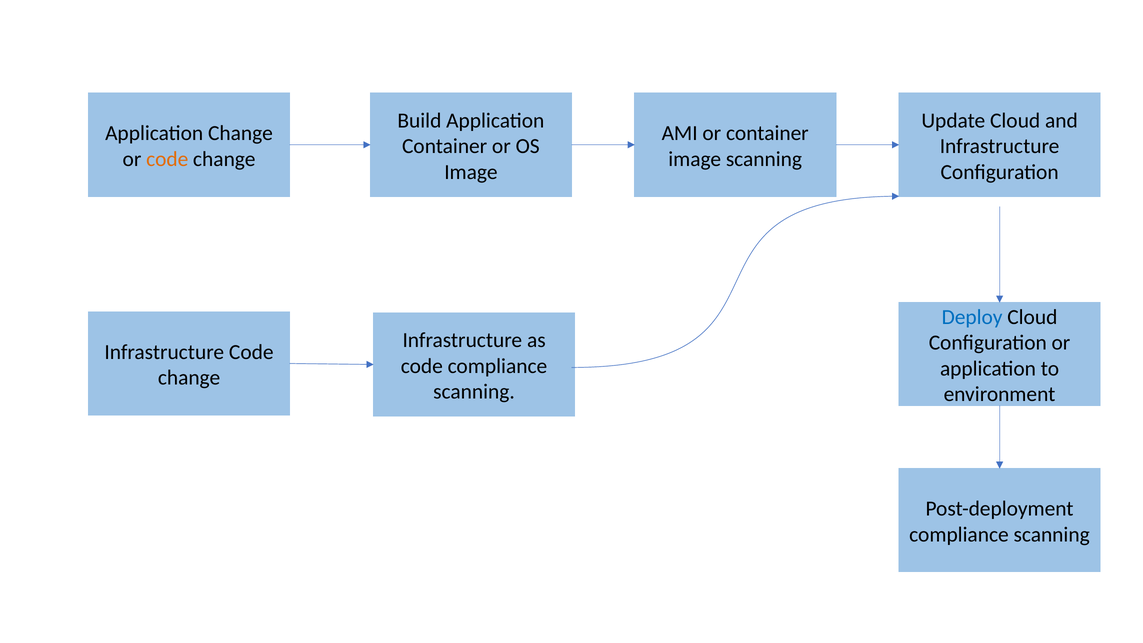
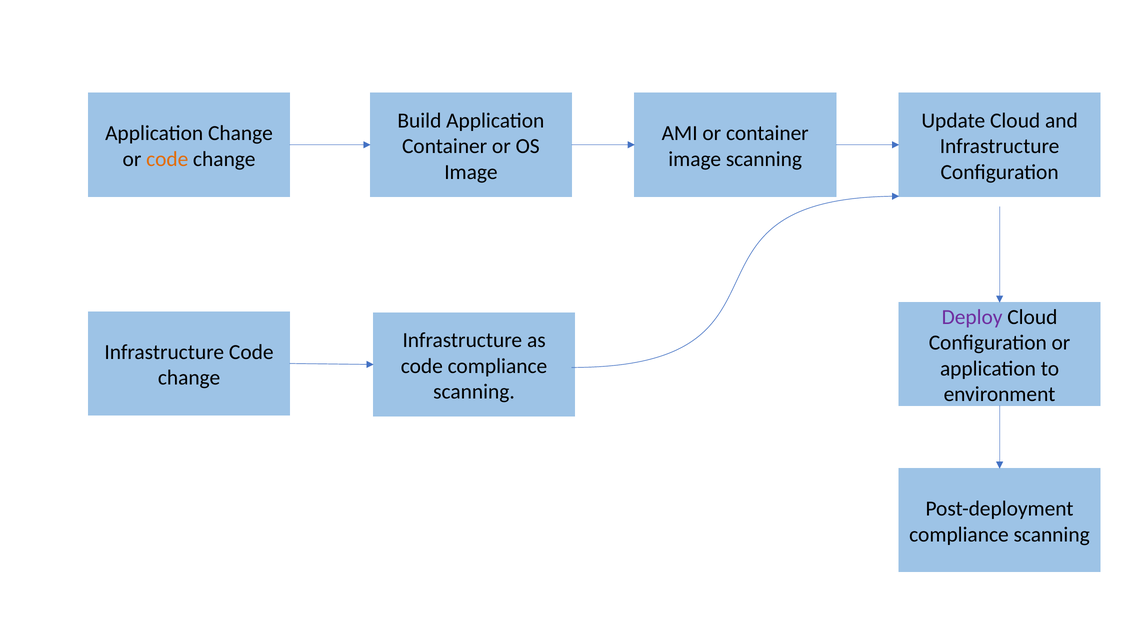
Deploy colour: blue -> purple (972, 317)
